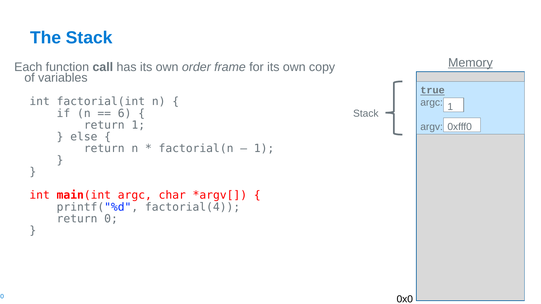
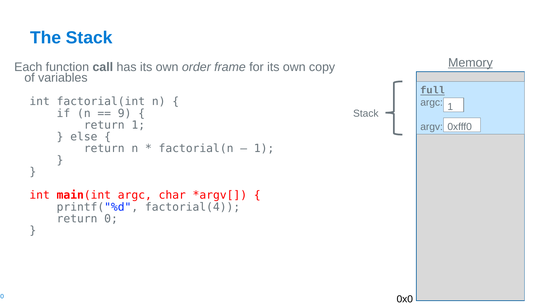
true: true -> full (433, 90)
6: 6 -> 9 (125, 113)
